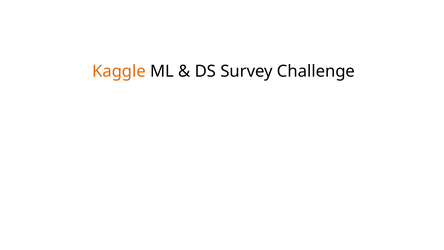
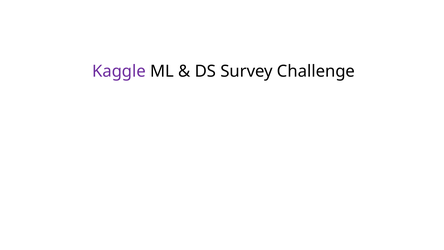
Kaggle colour: orange -> purple (119, 71)
